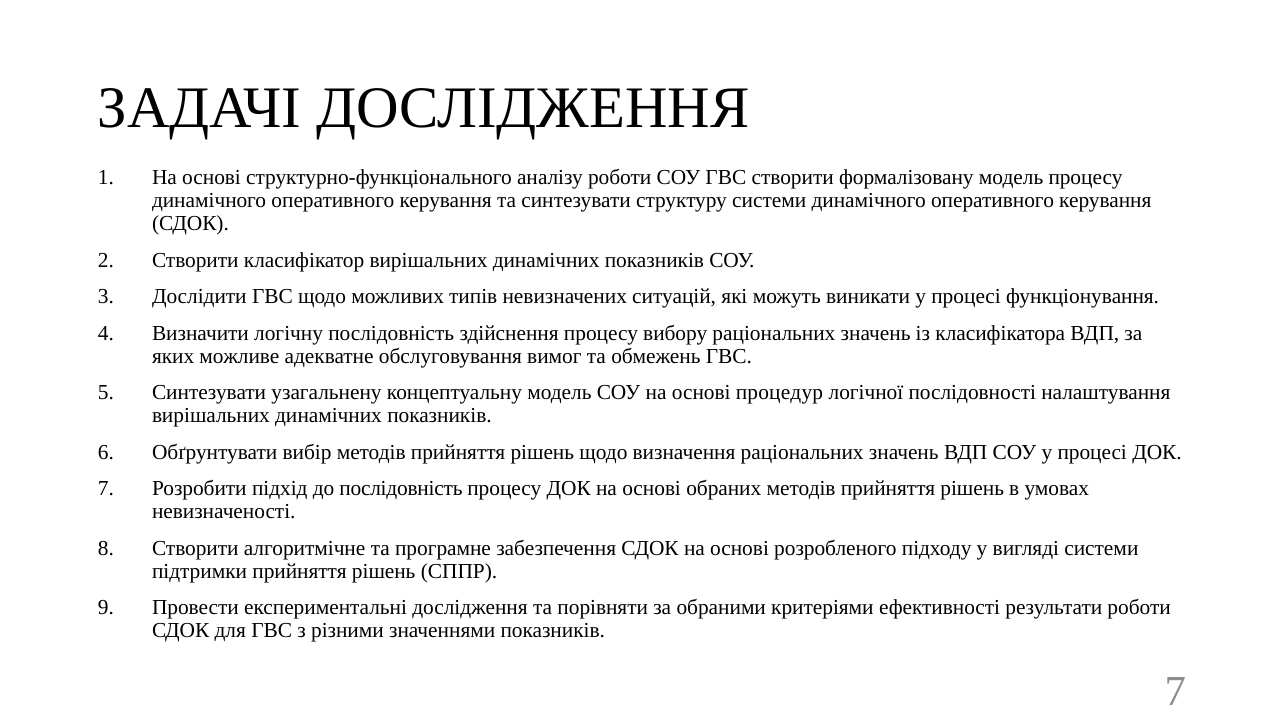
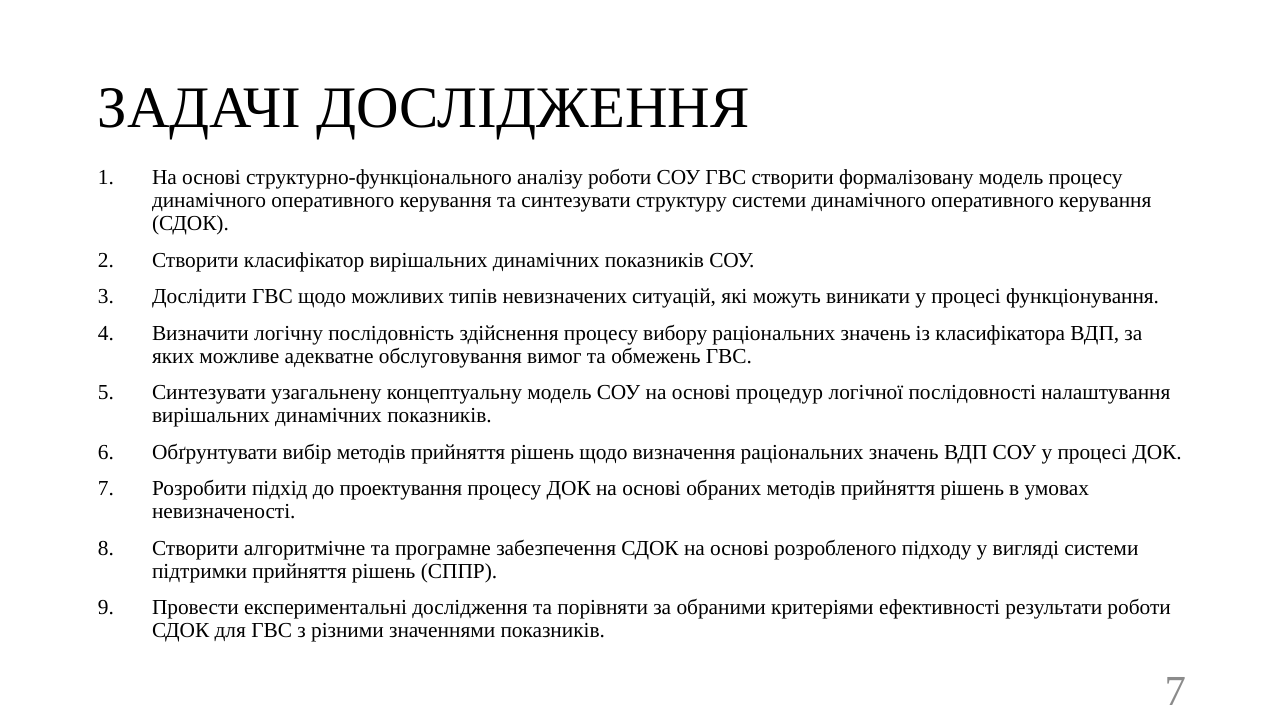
до послідовність: послідовність -> проектування (401, 489)
